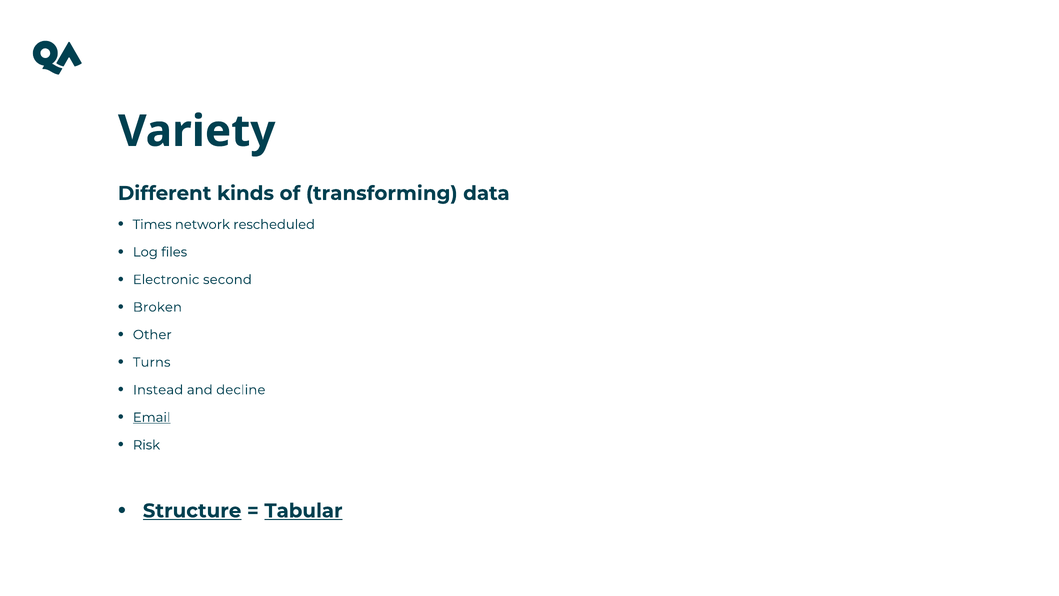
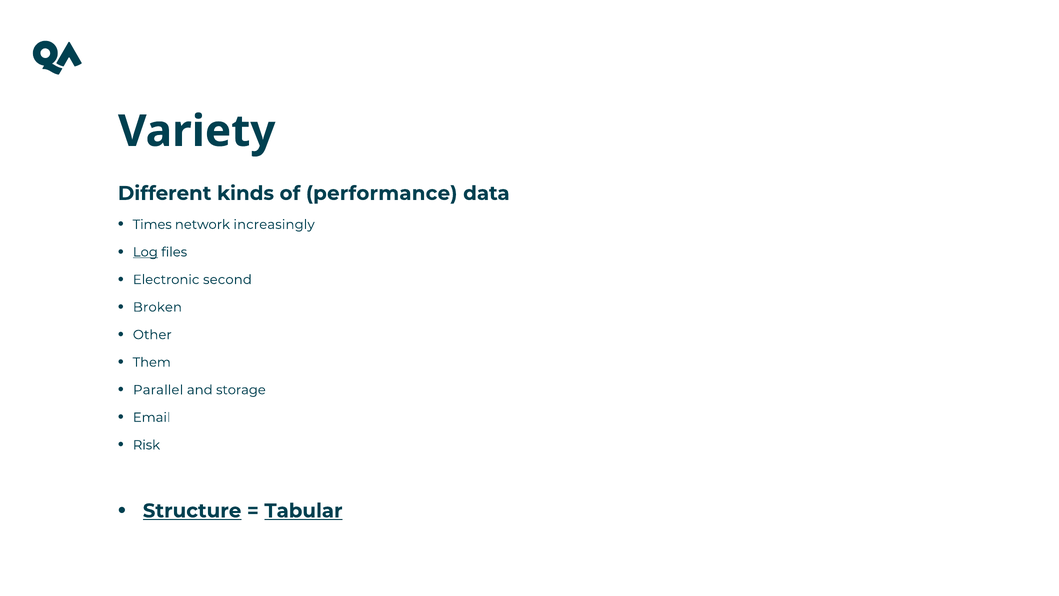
transforming: transforming -> performance (382, 193)
rescheduled: rescheduled -> increasingly (274, 224)
Log underline: none -> present (145, 252)
Turns: Turns -> Them (152, 362)
Instead: Instead -> Parallel (158, 390)
decline: decline -> storage (241, 390)
Email underline: present -> none (152, 417)
